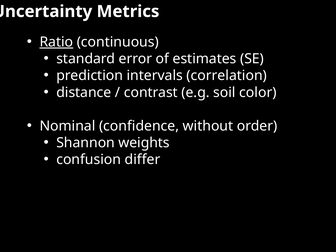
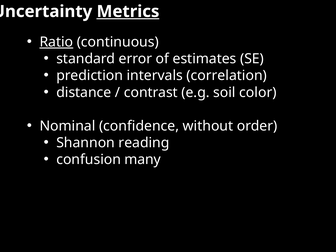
Metrics underline: none -> present (128, 11)
weights: weights -> reading (144, 143)
differ: differ -> many (143, 160)
